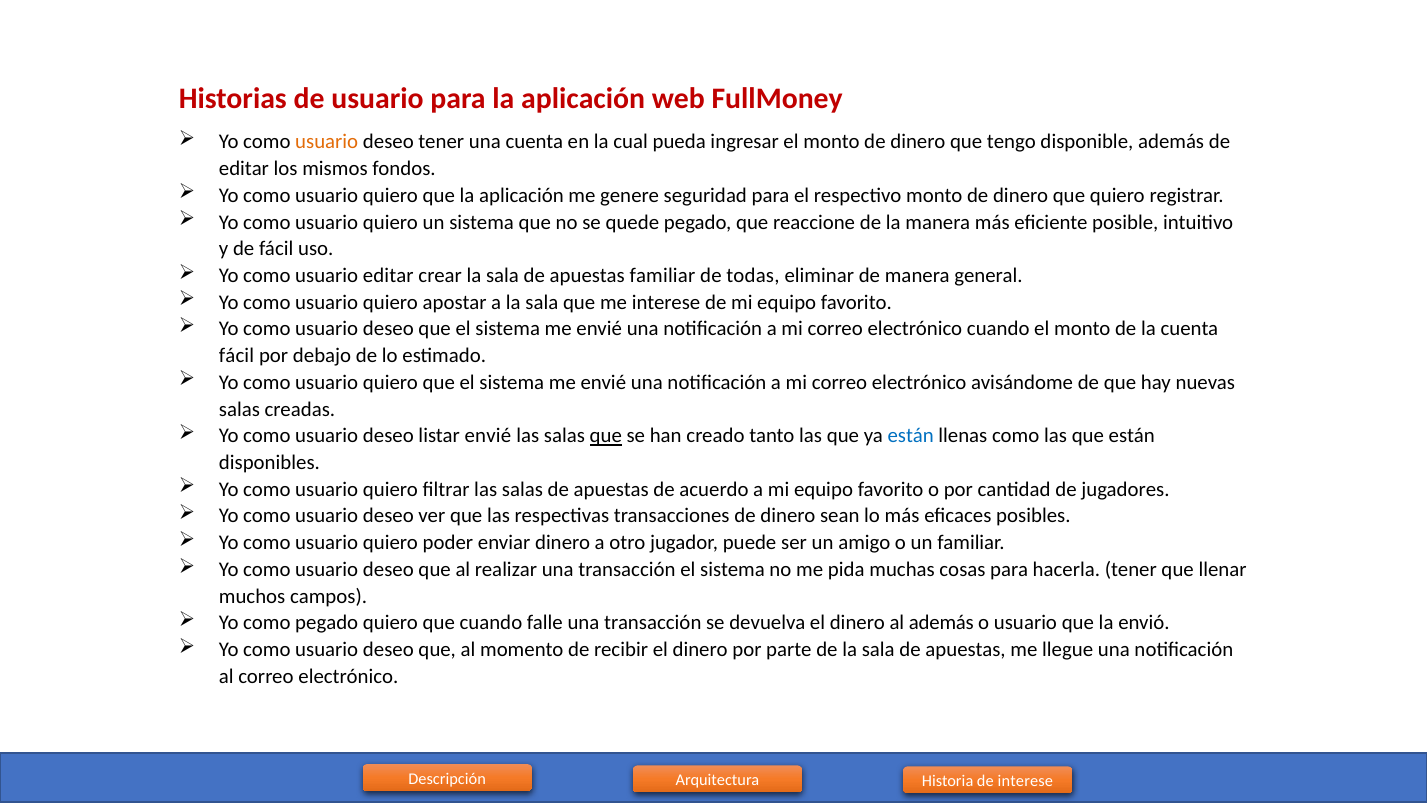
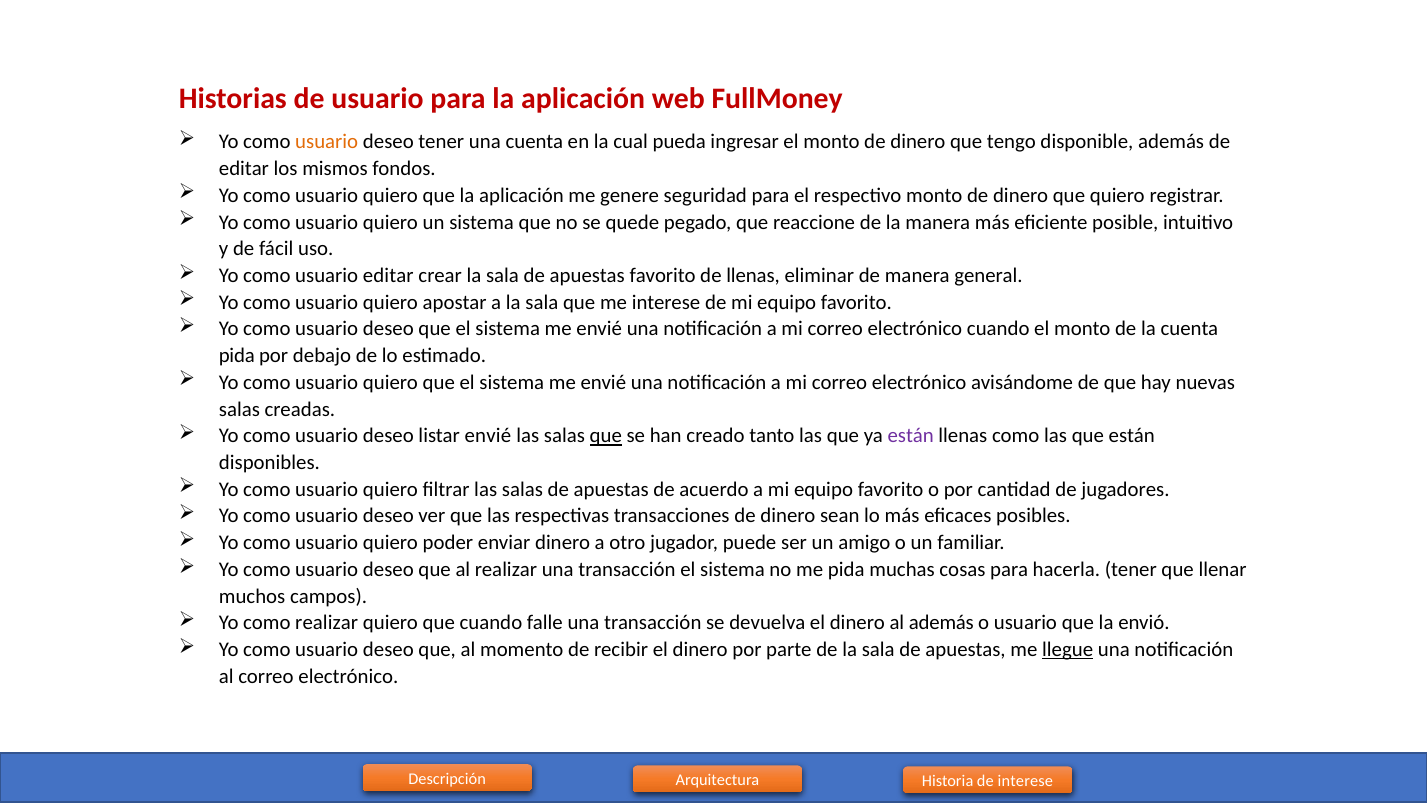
apuestas familiar: familiar -> favorito (663, 275)
de todas: todas -> llenas (753, 275)
fácil: fácil -> pida (237, 356)
están colour: blue -> purple (911, 436)
como pegado: pegado -> realizar (327, 623)
llegue underline: none -> present (1068, 649)
